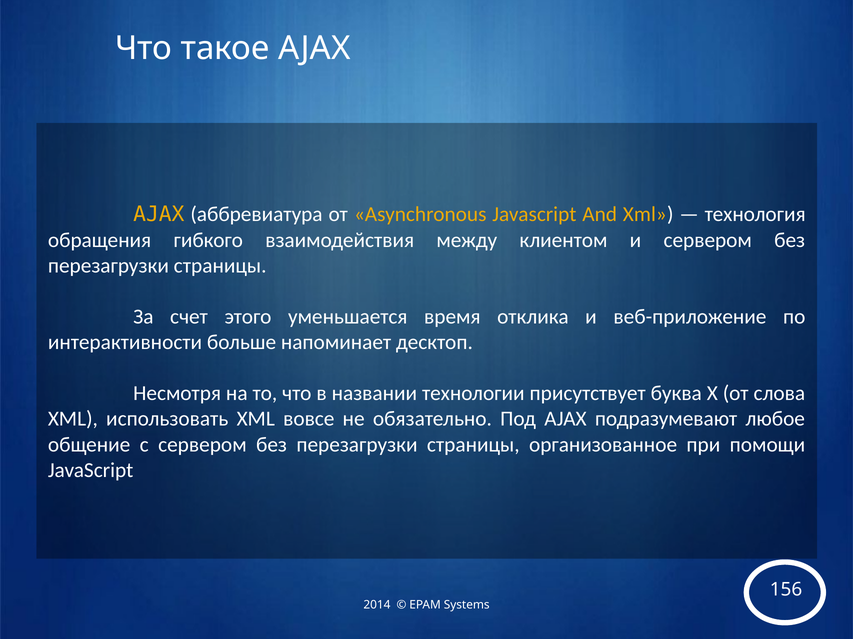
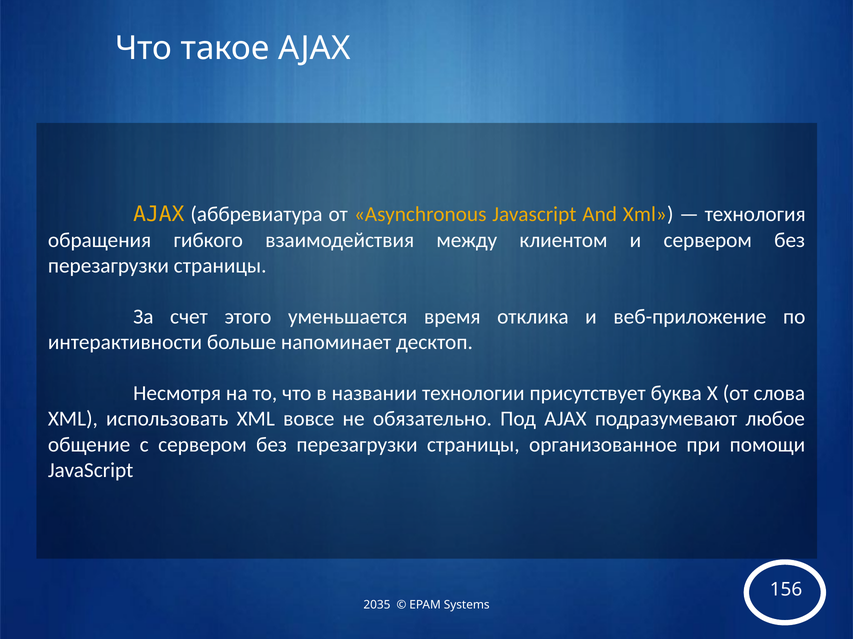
2014: 2014 -> 2035 (377, 606)
